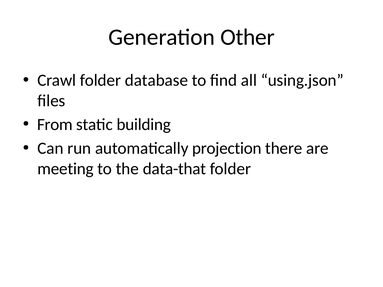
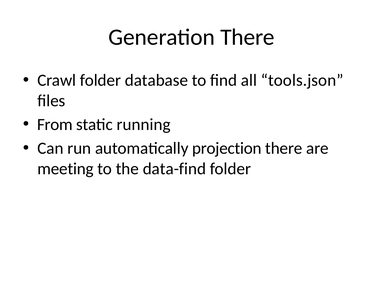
Generation Other: Other -> There (247, 37)
using.json: using.json -> tools.json (302, 80)
building: building -> running (144, 125)
data-that: data-that -> data-find (174, 169)
